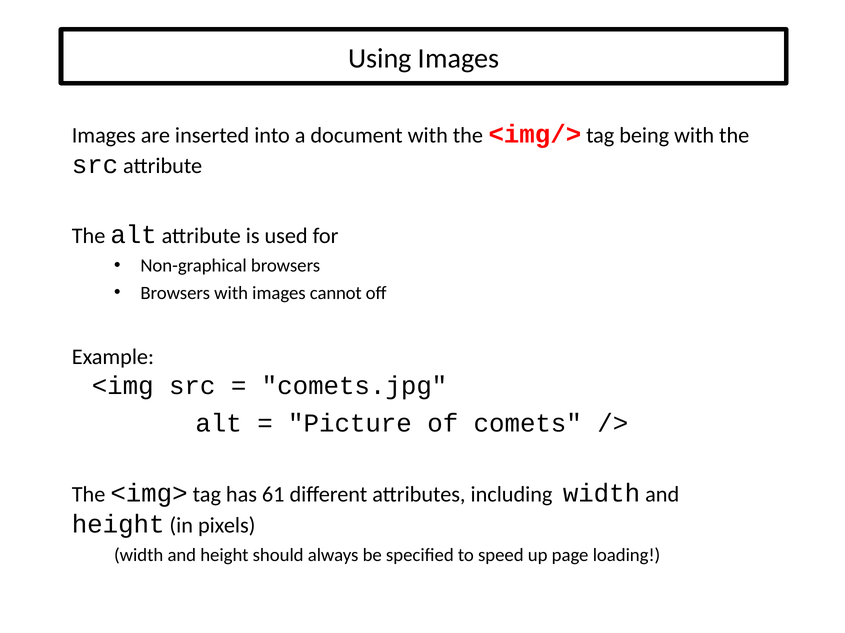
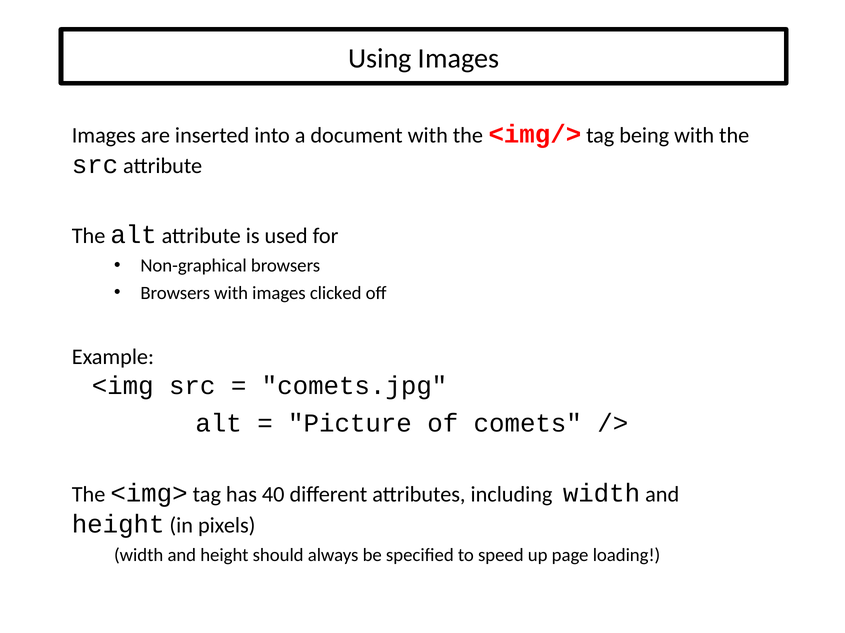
cannot: cannot -> clicked (336, 293)
61: 61 -> 40 (273, 495)
